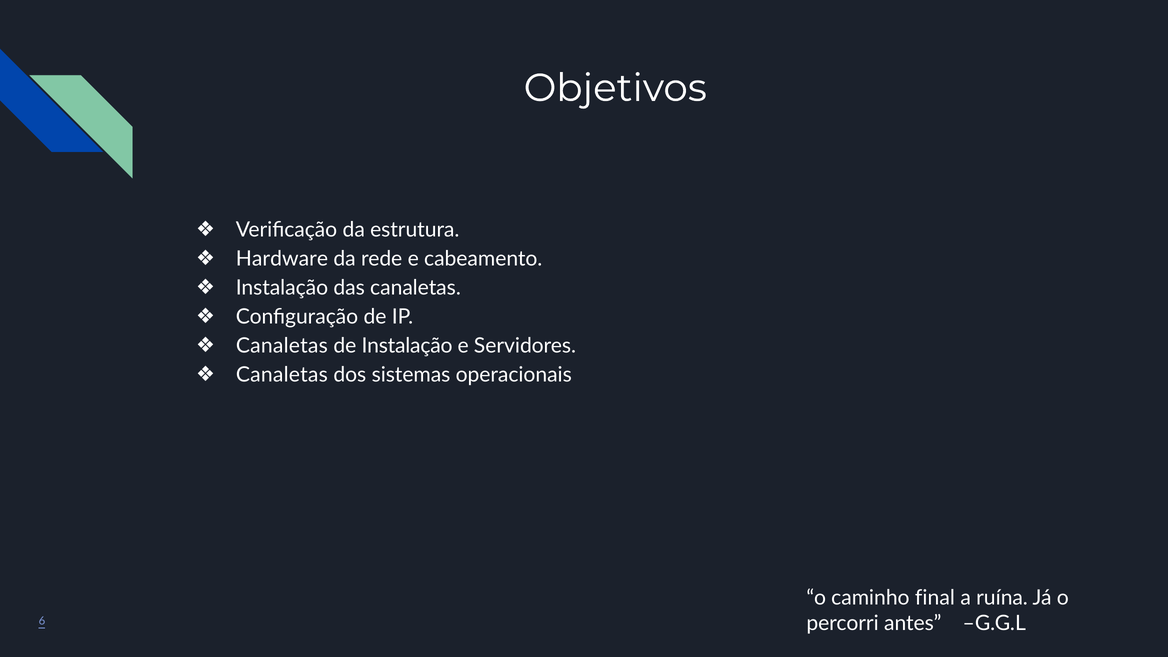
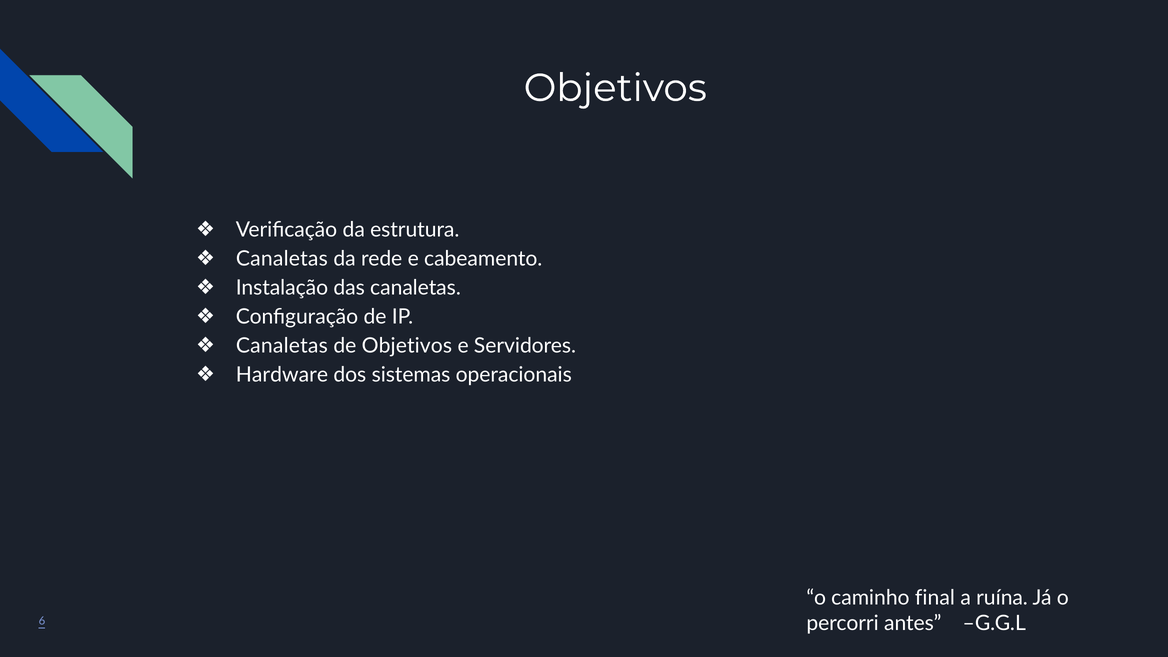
Hardware: Hardware -> Canaletas (282, 259)
de Instalação: Instalação -> Objetivos (407, 346)
Canaletas: Canaletas -> Hardware (282, 375)
